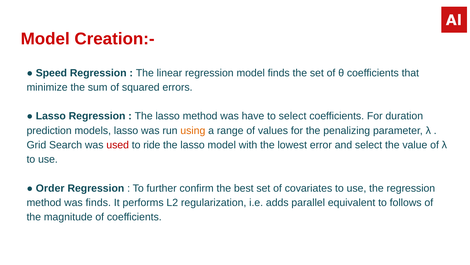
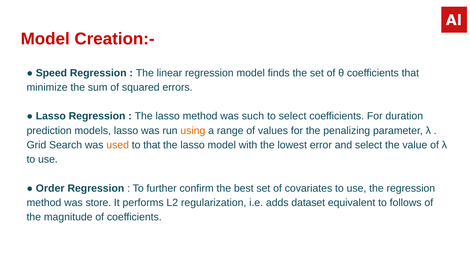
have: have -> such (253, 116)
used colour: red -> orange (118, 145)
to ride: ride -> that (152, 145)
was finds: finds -> store (98, 202)
parallel: parallel -> dataset (308, 202)
